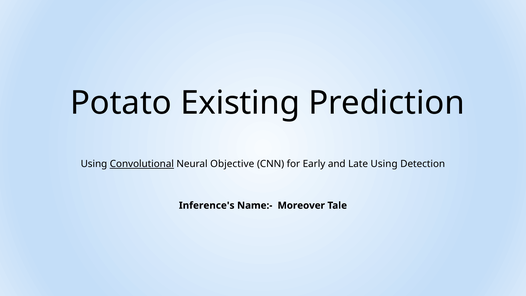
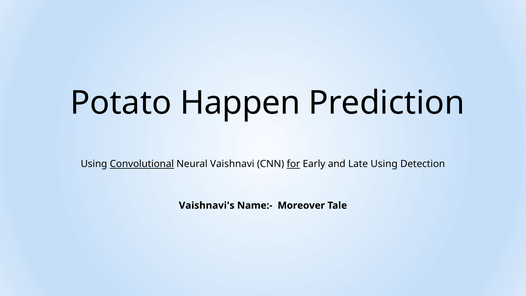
Existing: Existing -> Happen (240, 103)
Objective: Objective -> Vaishnavi (232, 164)
for underline: none -> present (293, 164)
Inference's: Inference's -> Vaishnavi's (207, 205)
